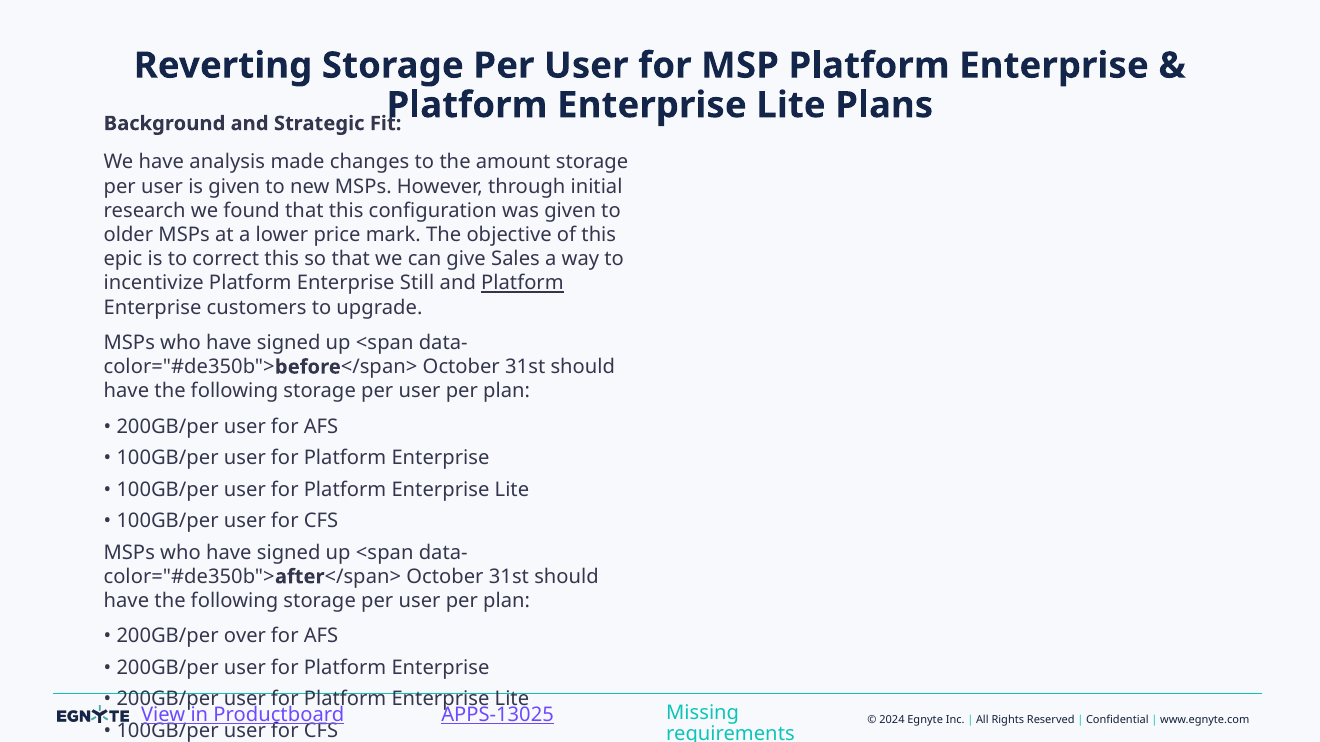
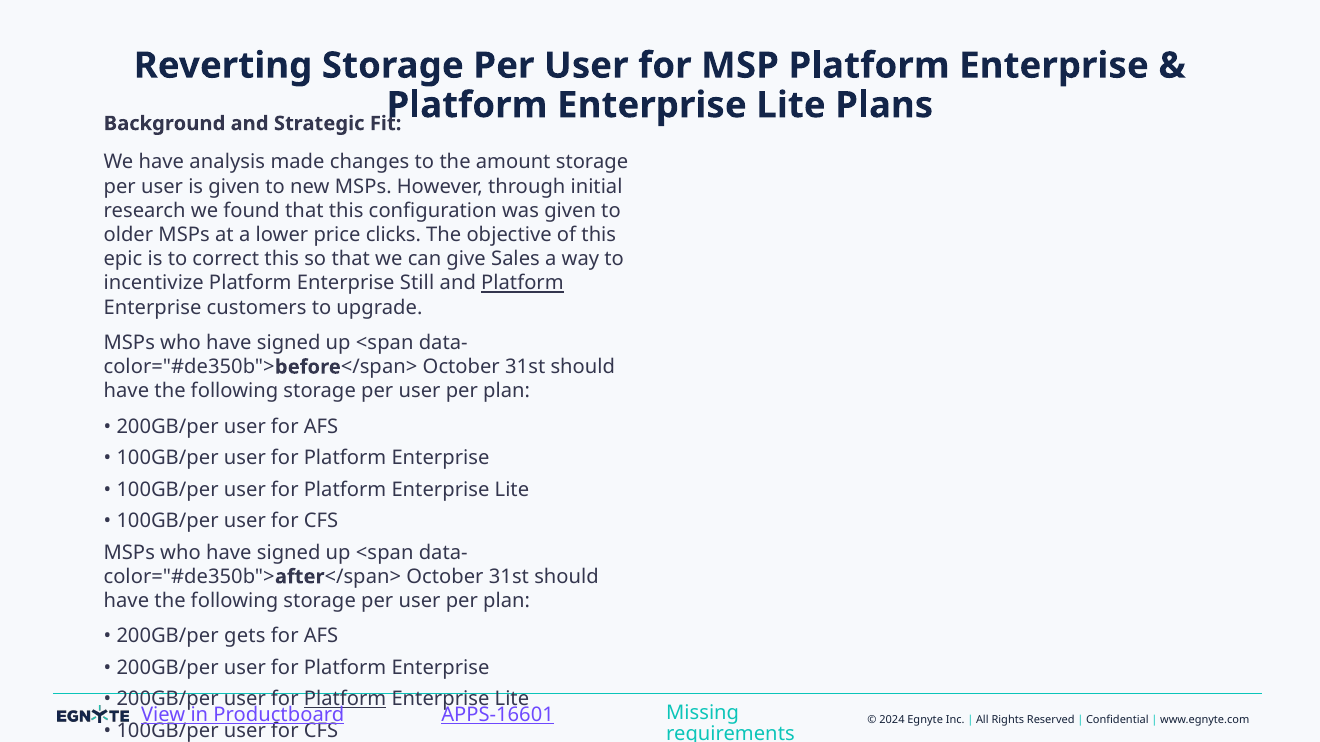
mark: mark -> clicks (393, 235)
over: over -> gets (245, 637)
Platform underline: none -> present (345, 700)
APPS-13025: APPS-13025 -> APPS-16601 (498, 715)
